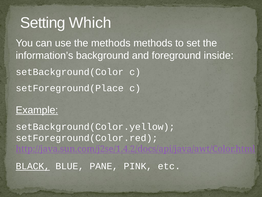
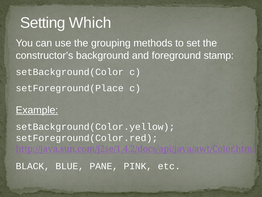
the methods: methods -> grouping (111, 43)
information’s: information’s -> constructor’s (44, 55)
inside: inside -> stamp (219, 55)
BLACK underline: present -> none (33, 166)
